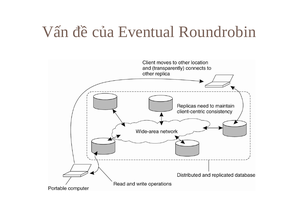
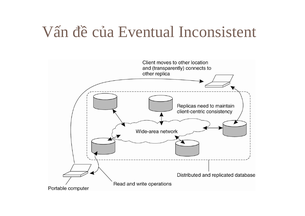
Roundrobin: Roundrobin -> Inconsistent (217, 32)
